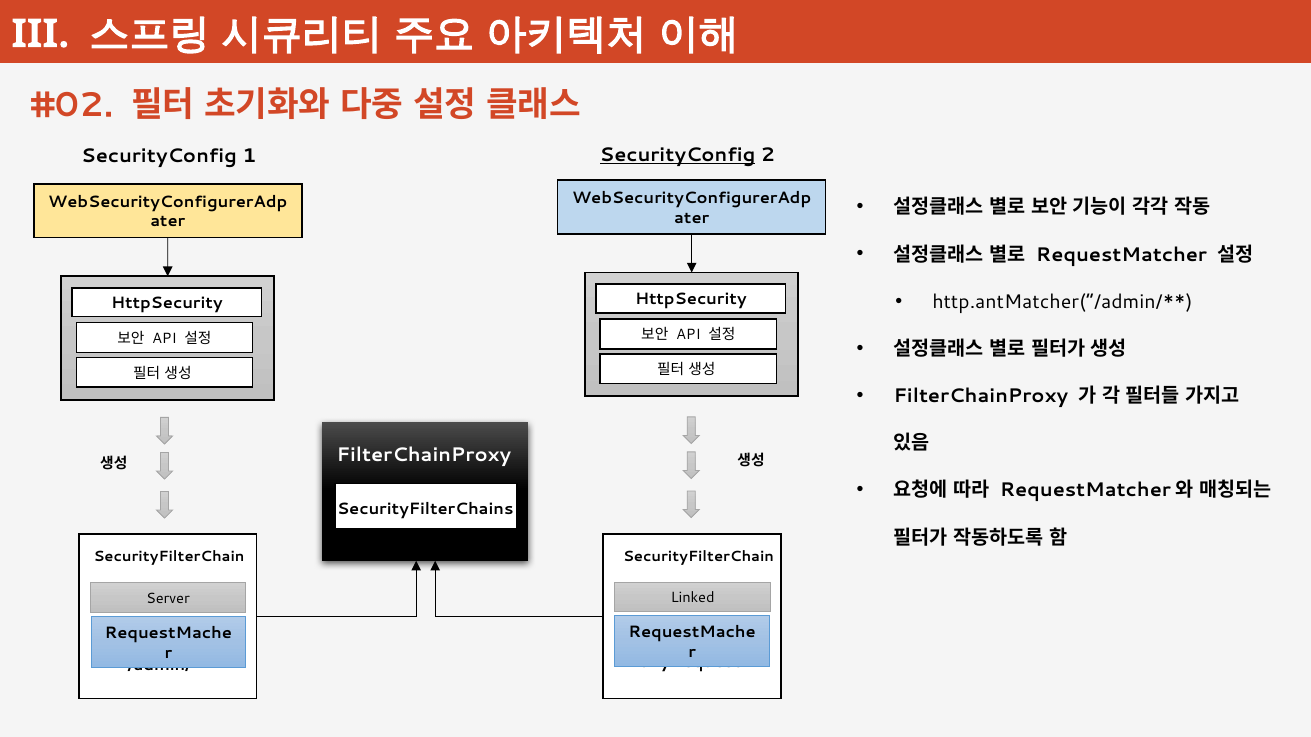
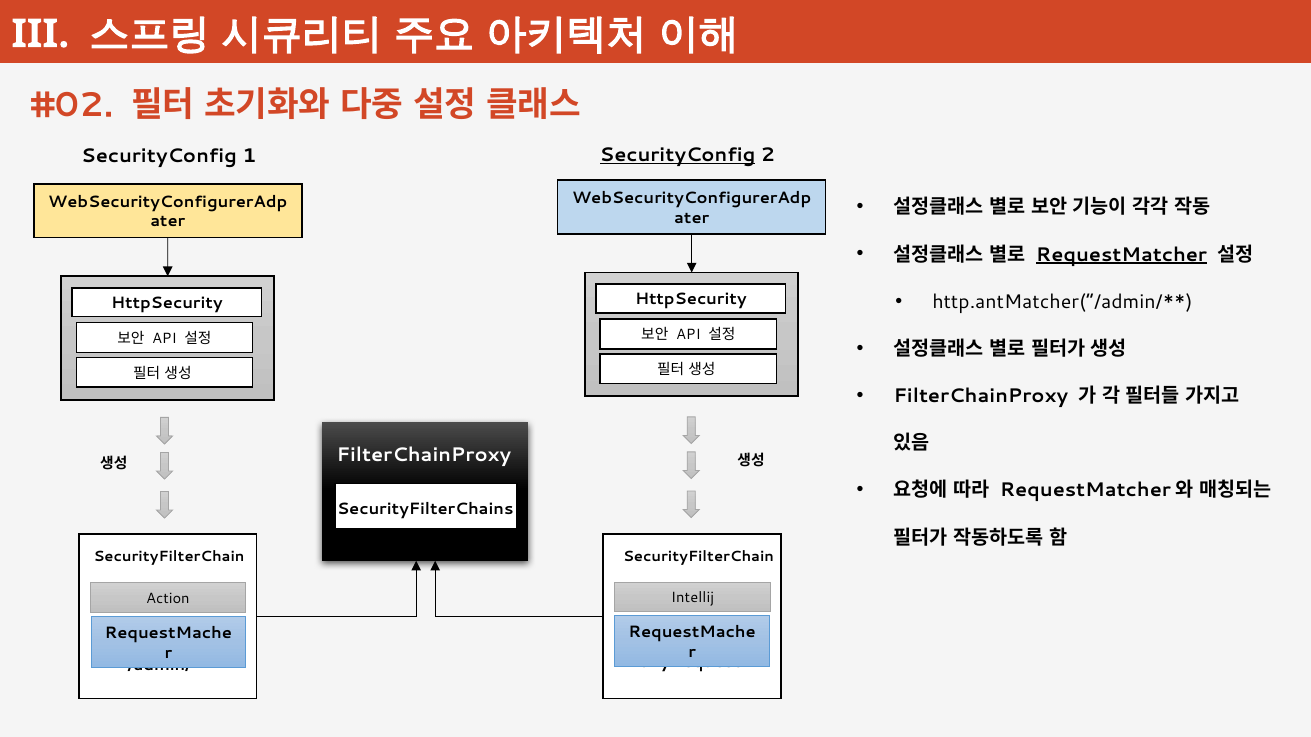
RequestMatcher underline: none -> present (1122, 255)
Linked: Linked -> Intellij (693, 598)
Server: Server -> Action (168, 599)
